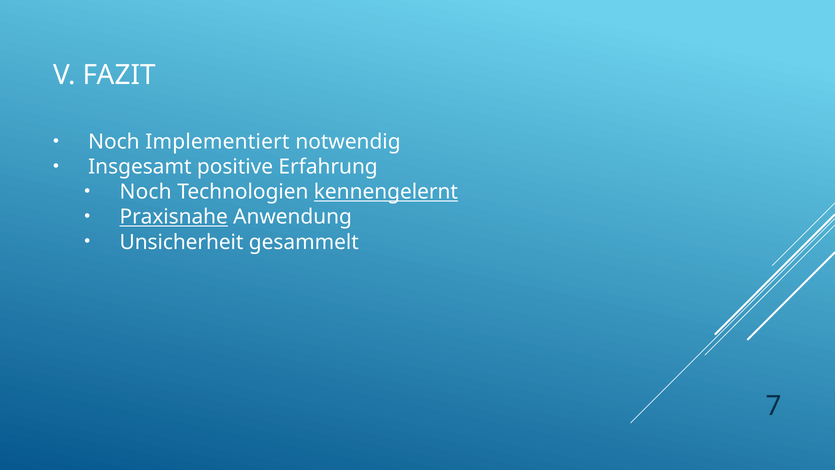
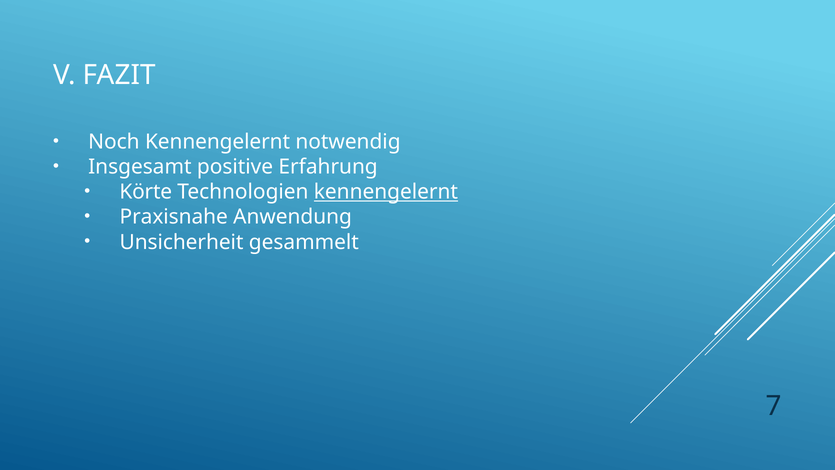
Noch Implementiert: Implementiert -> Kennengelernt (218, 142)
Noch: Noch -> Körte (146, 192)
Praxisnahe underline: present -> none (174, 217)
